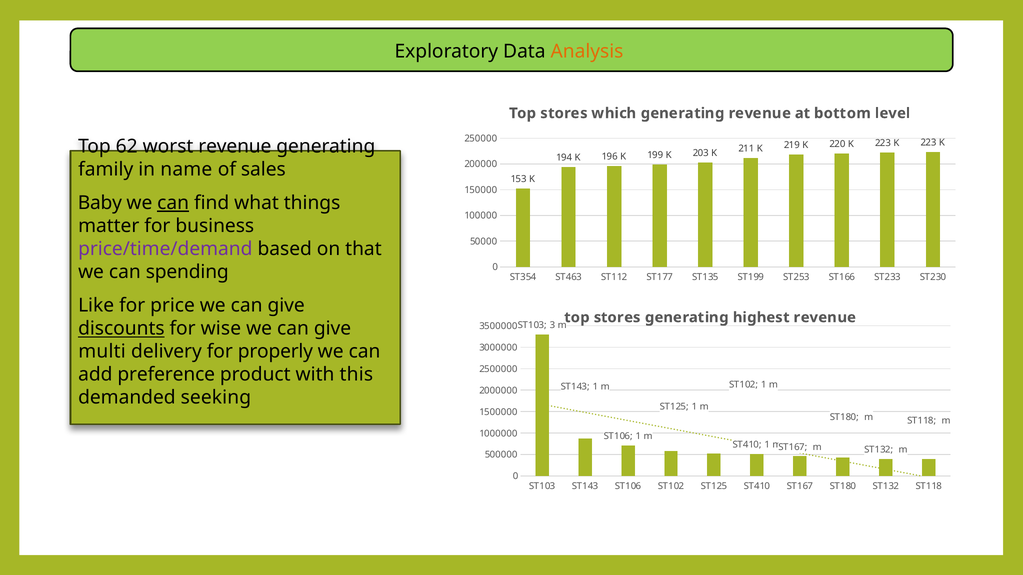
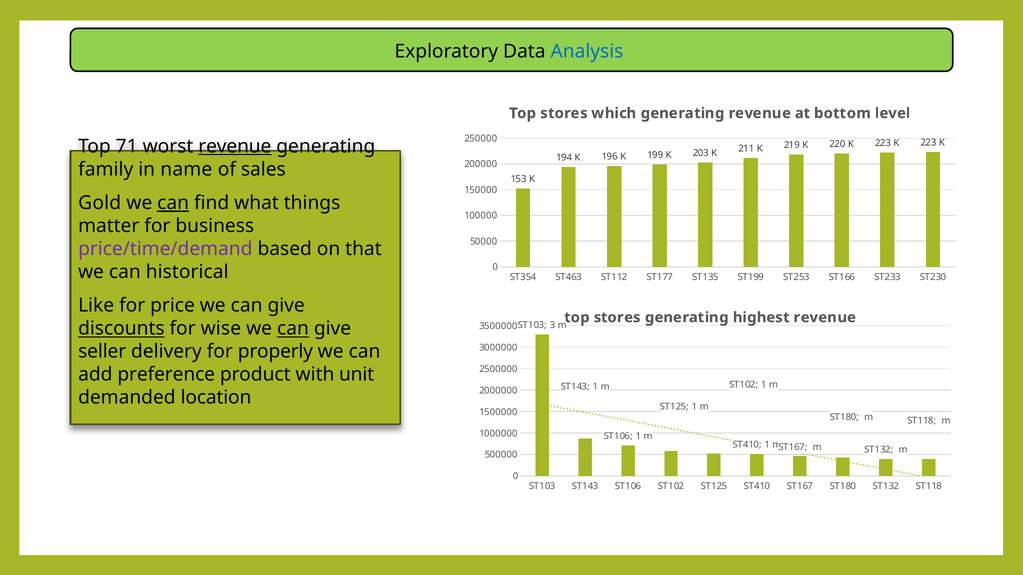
Analysis colour: orange -> blue (587, 51)
62: 62 -> 71 (127, 146)
revenue underline: none -> present (235, 146)
Baby: Baby -> Gold (100, 203)
spending: spending -> historical (187, 272)
can underline: none -> present (293, 329)
multi: multi -> seller (102, 352)
this: this -> unit (357, 375)
seeking: seeking -> location (216, 398)
